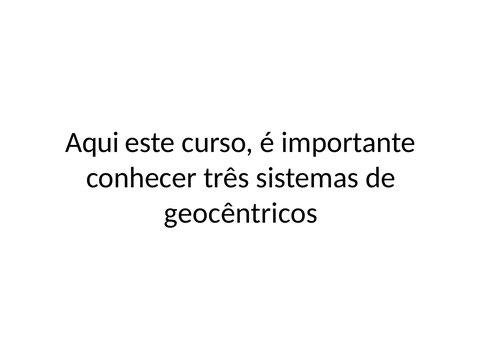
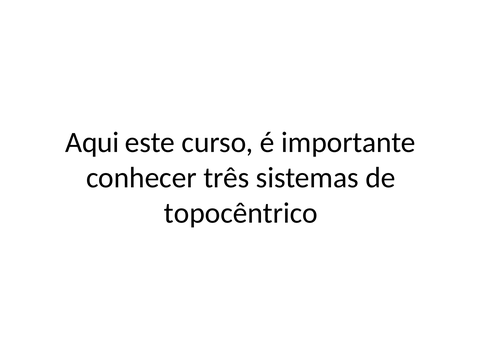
geocêntricos: geocêntricos -> topocêntrico (241, 213)
